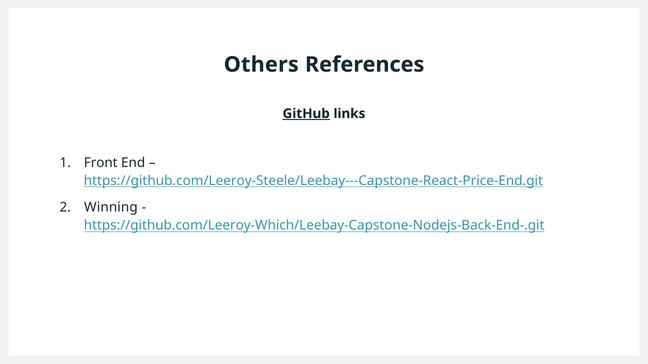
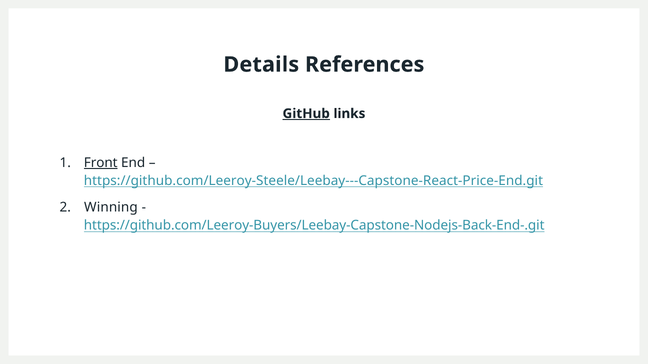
Others: Others -> Details (261, 65)
Front underline: none -> present (101, 163)
https://github.com/Leeroy-Which/Leebay-Capstone-Nodejs-Back-End-.git: https://github.com/Leeroy-Which/Leebay-Capstone-Nodejs-Back-End-.git -> https://github.com/Leeroy-Buyers/Leebay-Capstone-Nodejs-Back-End-.git (314, 226)
